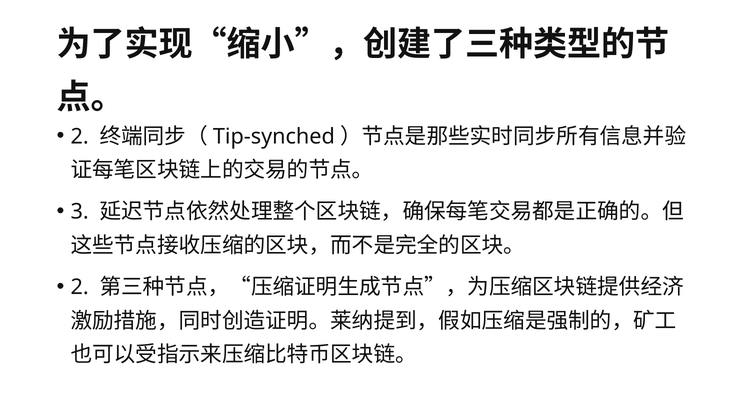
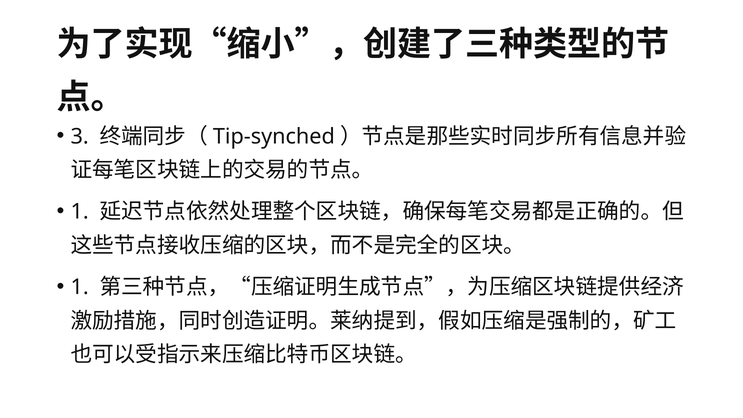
2: 2 -> 3 (80, 136)
3: 3 -> 1 (80, 212)
2: 2 -> 1 (80, 287)
